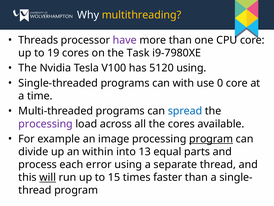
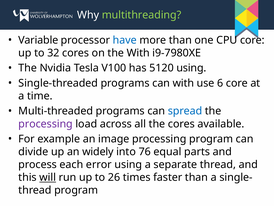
multithreading colour: yellow -> light green (142, 15)
Threads: Threads -> Variable (38, 40)
have colour: purple -> blue (125, 40)
19: 19 -> 32 (53, 53)
the Task: Task -> With (138, 53)
0: 0 -> 6 (220, 83)
program underline: present -> none (211, 139)
within: within -> widely (98, 151)
13: 13 -> 76 (145, 151)
15: 15 -> 26 (114, 177)
